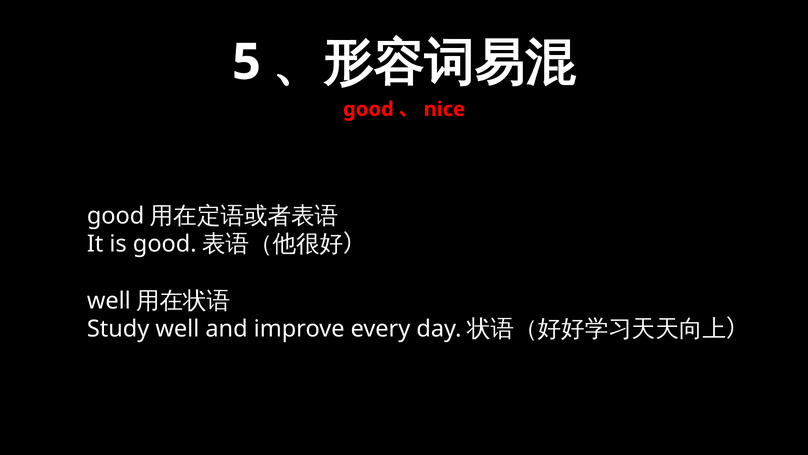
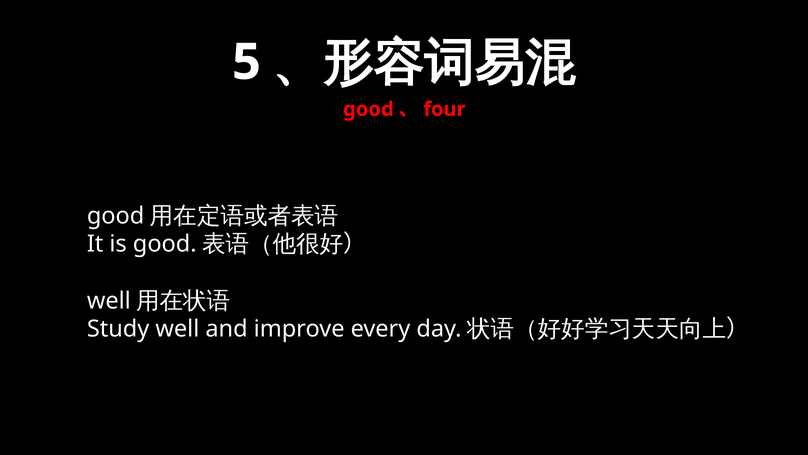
nice: nice -> four (444, 109)
